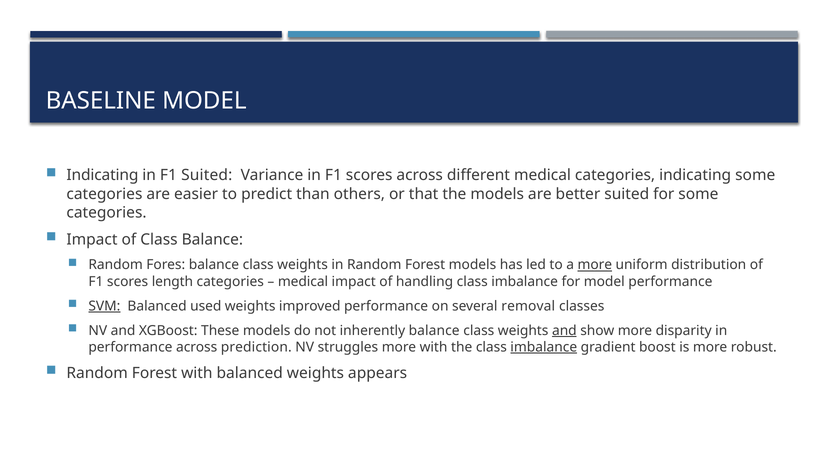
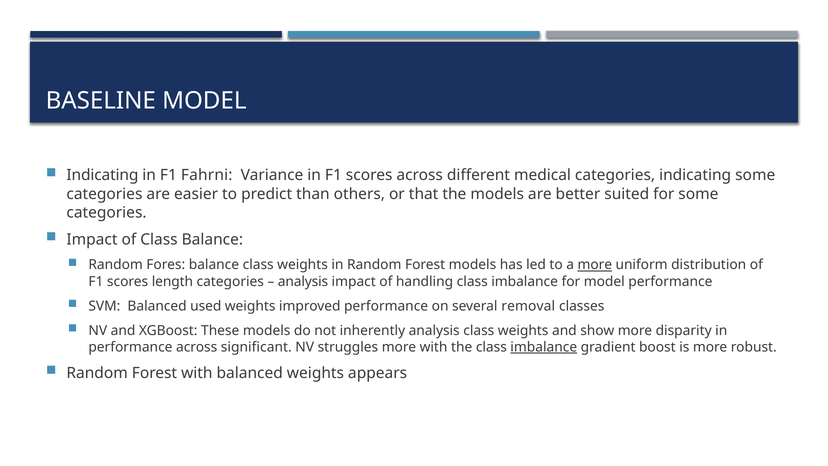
F1 Suited: Suited -> Fahrni (207, 175)
medical: medical -> analysis (303, 281)
SVM underline: present -> none (104, 306)
inherently balance: balance -> analysis (434, 330)
and underline: present -> none (564, 330)
prediction: prediction -> significant (256, 347)
